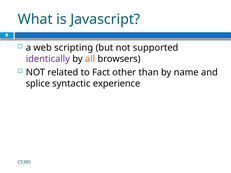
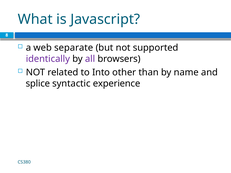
scripting: scripting -> separate (74, 48)
all colour: orange -> purple (90, 59)
Fact: Fact -> Into (101, 72)
